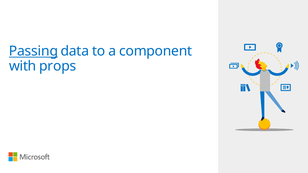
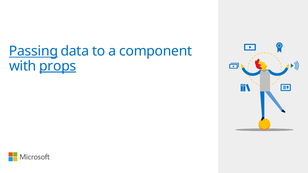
props underline: none -> present (58, 66)
